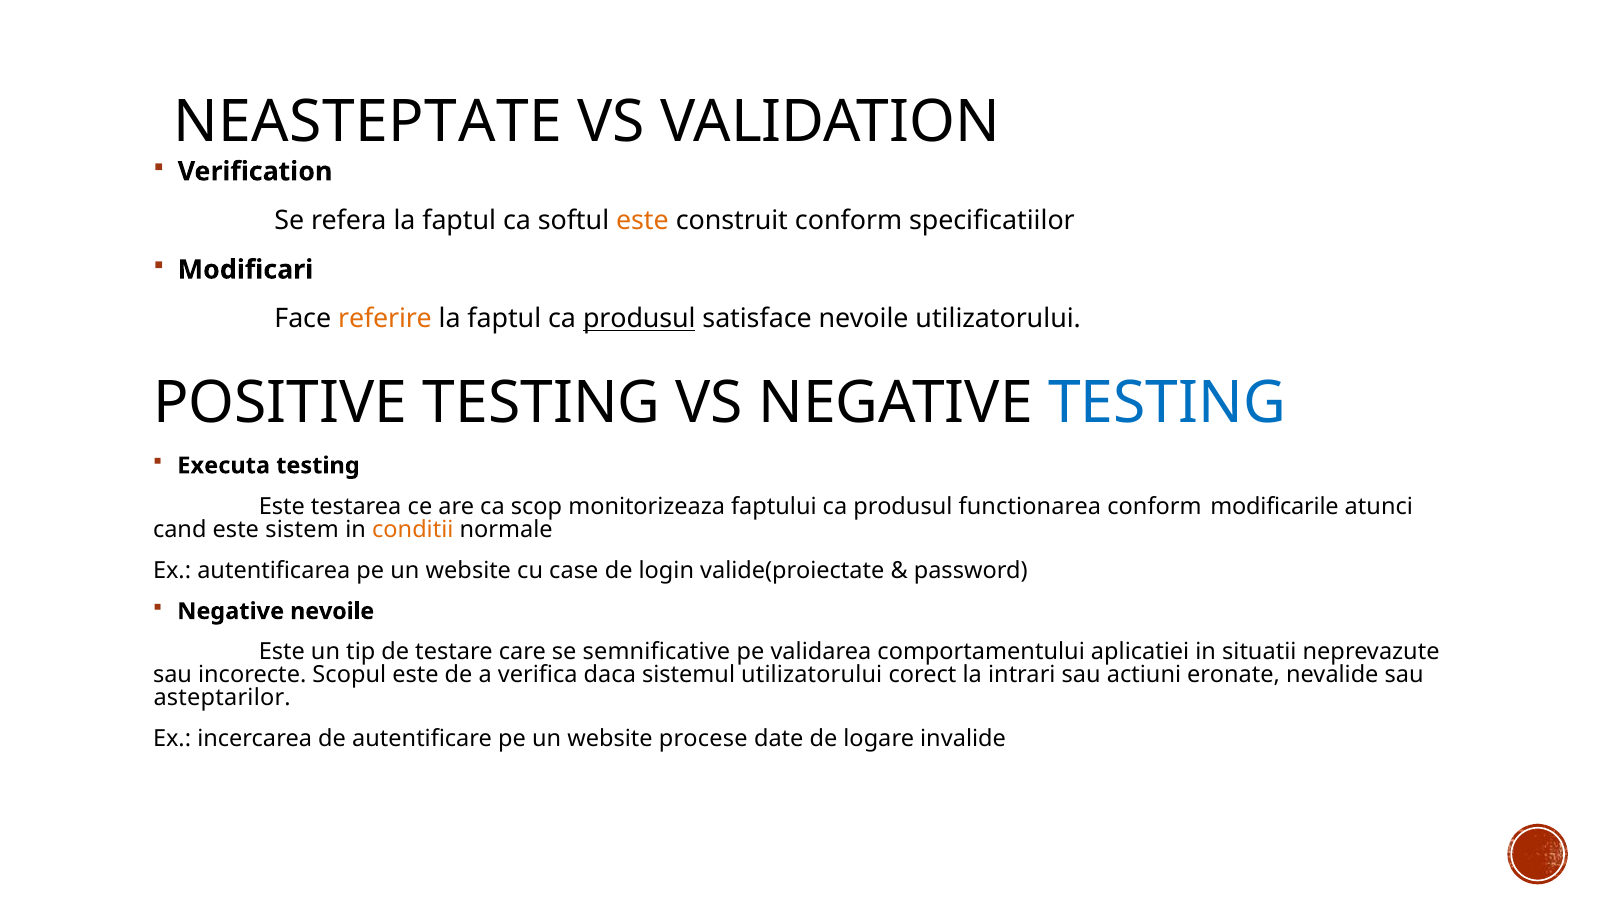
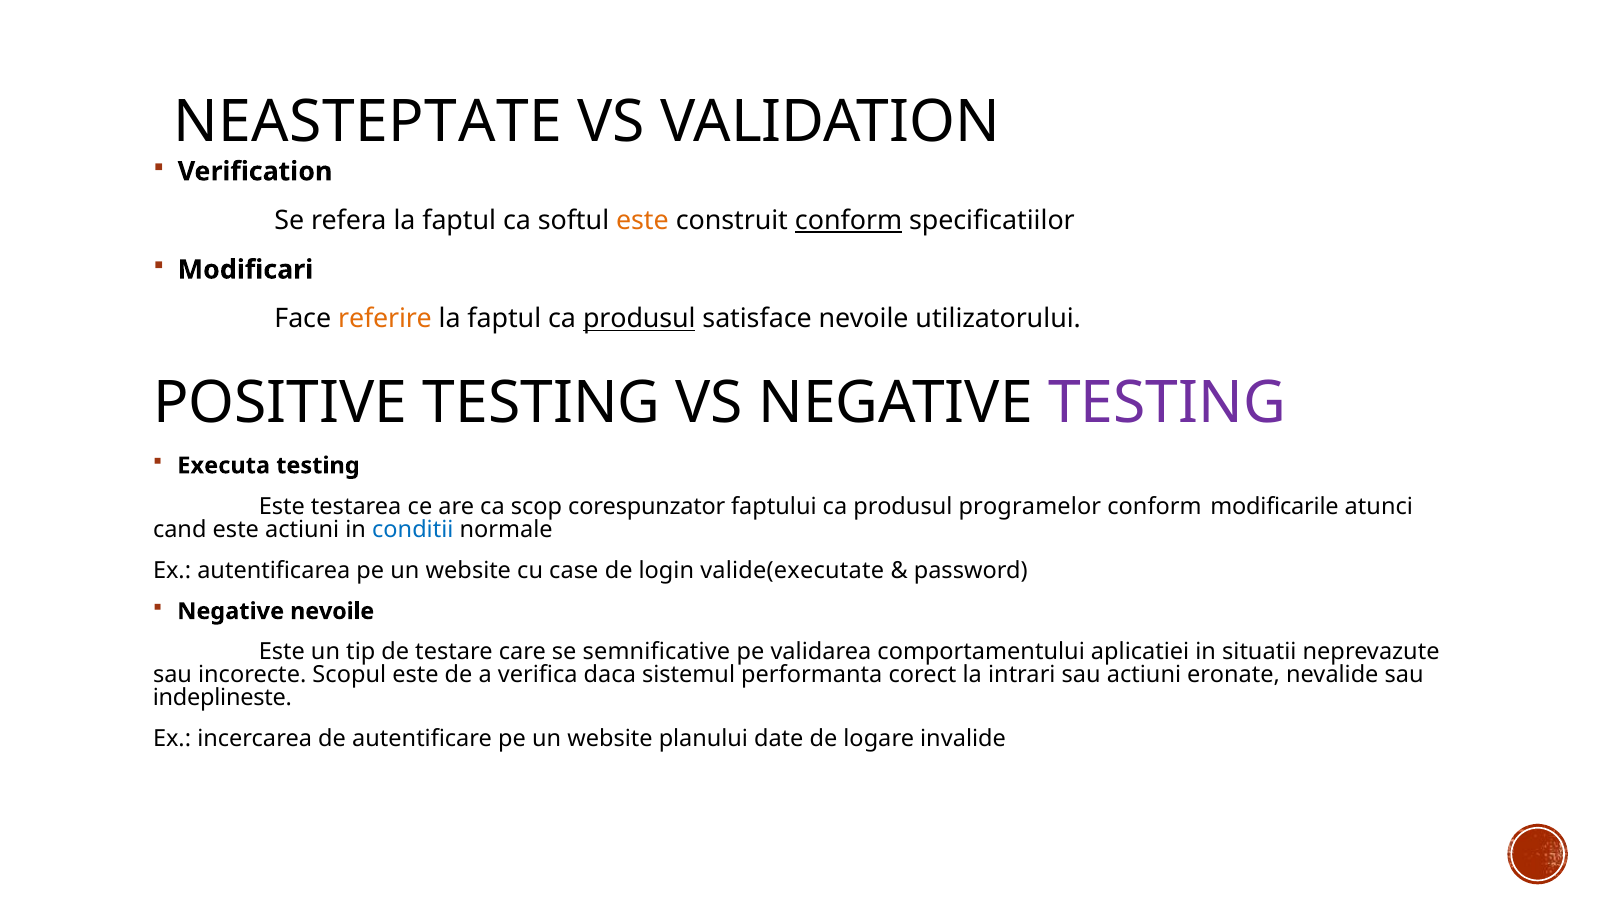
conform underline: none -> present (849, 221)
TESTING colour: blue -> purple (1167, 403)
monitorizeaza: monitorizeaza -> corespunzator (647, 506)
functionarea: functionarea -> programelor (1030, 506)
este sistem: sistem -> actiuni (302, 529)
conditii colour: orange -> blue (413, 529)
valide(proiectate: valide(proiectate -> valide(executate (792, 570)
sistemul utilizatorului: utilizatorului -> performanta (812, 675)
asteptarilor: asteptarilor -> indeplineste (222, 698)
procese: procese -> planului (703, 739)
